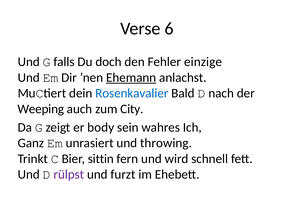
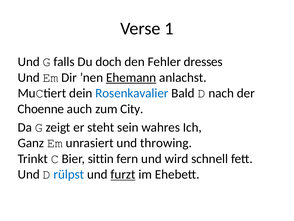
6: 6 -> 1 (169, 28)
einzige: einzige -> dresses (203, 62)
Weeping: Weeping -> Choenne (41, 109)
body: body -> steht (101, 127)
rülpst colour: purple -> blue (69, 174)
furzt underline: none -> present (123, 174)
